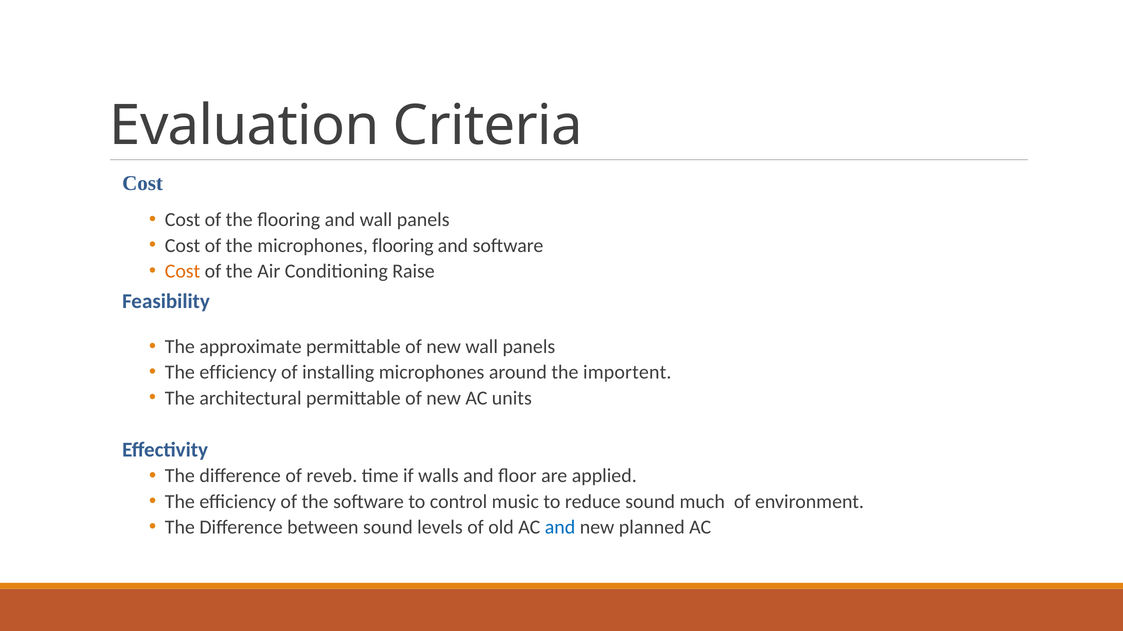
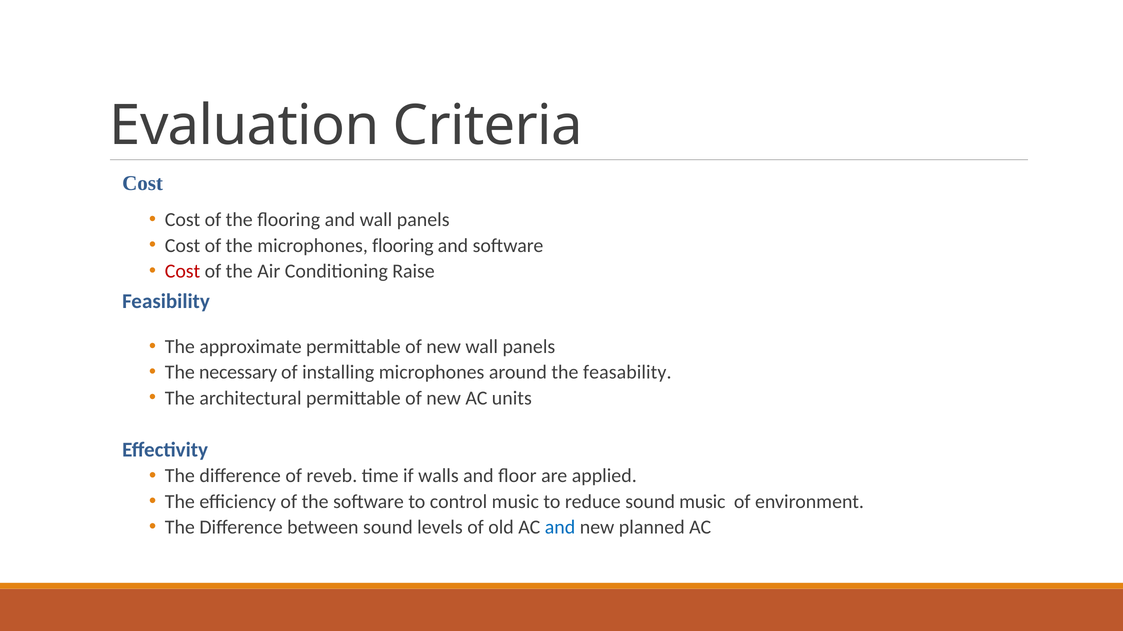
Cost colour: orange -> red (183, 272)
efficiency: efficiency -> necessary (238, 373)
importent: importent -> feasability (627, 373)
sound much: much -> music (702, 502)
